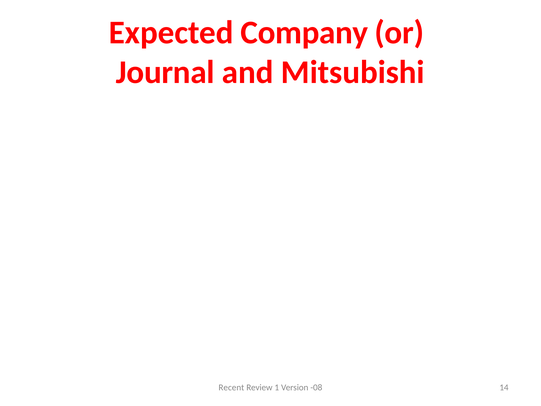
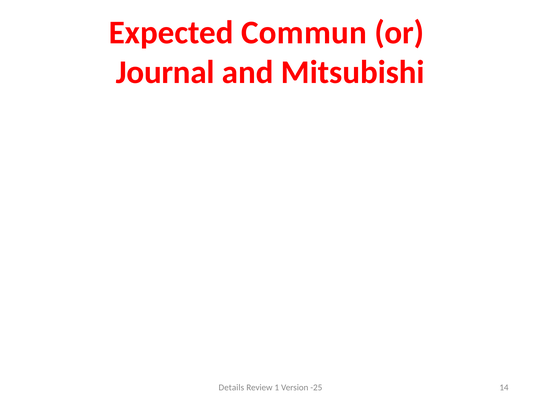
Company: Company -> Commun (304, 33)
Recent: Recent -> Details (231, 387)
-08: -08 -> -25 (316, 387)
